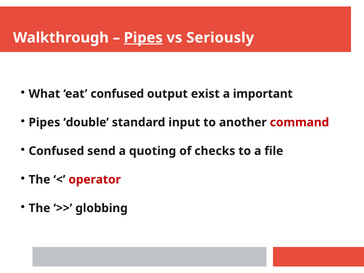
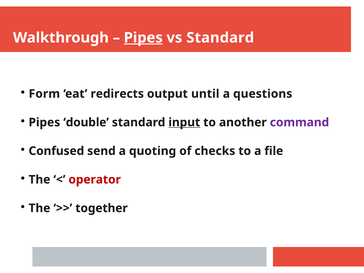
vs Seriously: Seriously -> Standard (220, 38)
What: What -> Form (44, 94)
eat confused: confused -> redirects (117, 94)
exist: exist -> until (205, 94)
important: important -> questions (263, 94)
input underline: none -> present (184, 122)
command colour: red -> purple (299, 122)
globbing: globbing -> together (102, 208)
